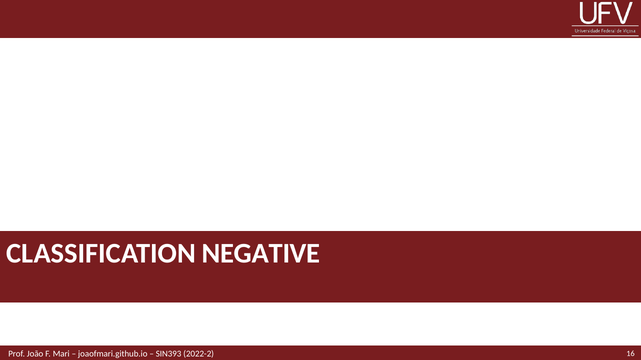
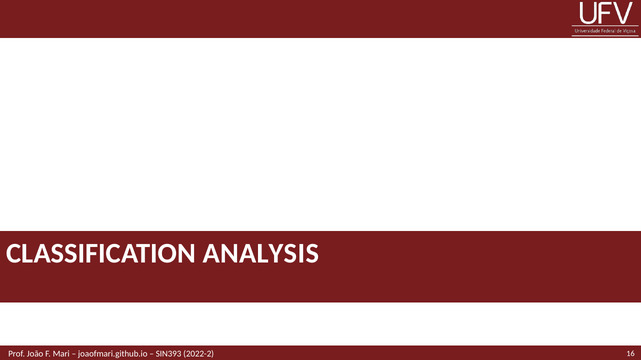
NEGATIVE: NEGATIVE -> ANALYSIS (261, 254)
